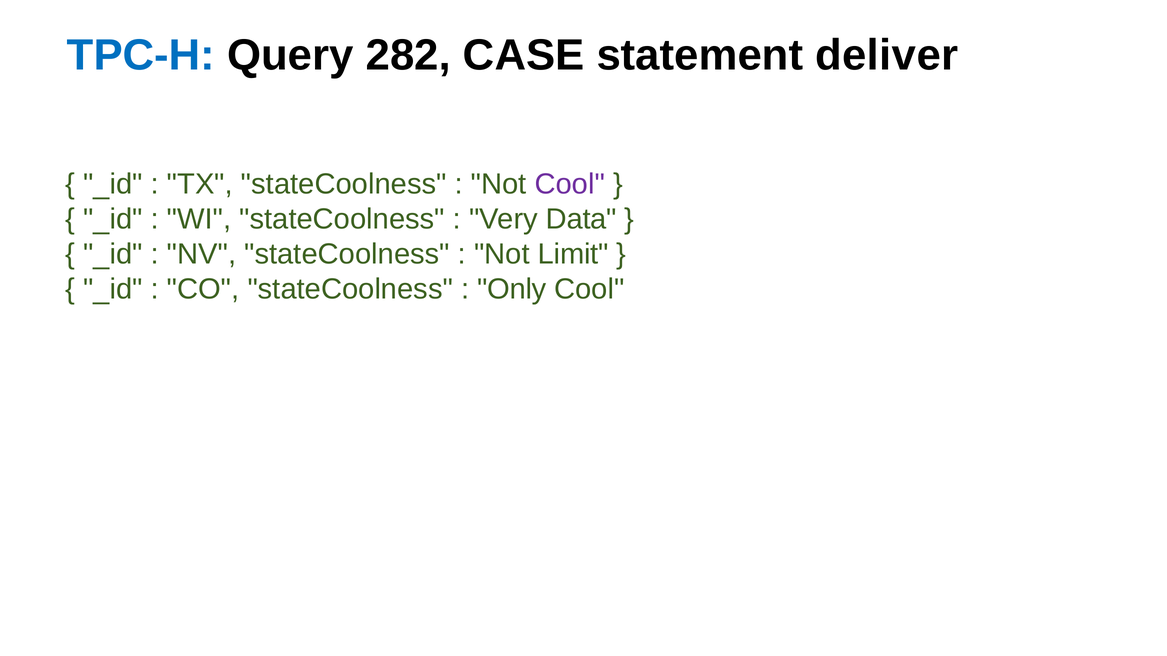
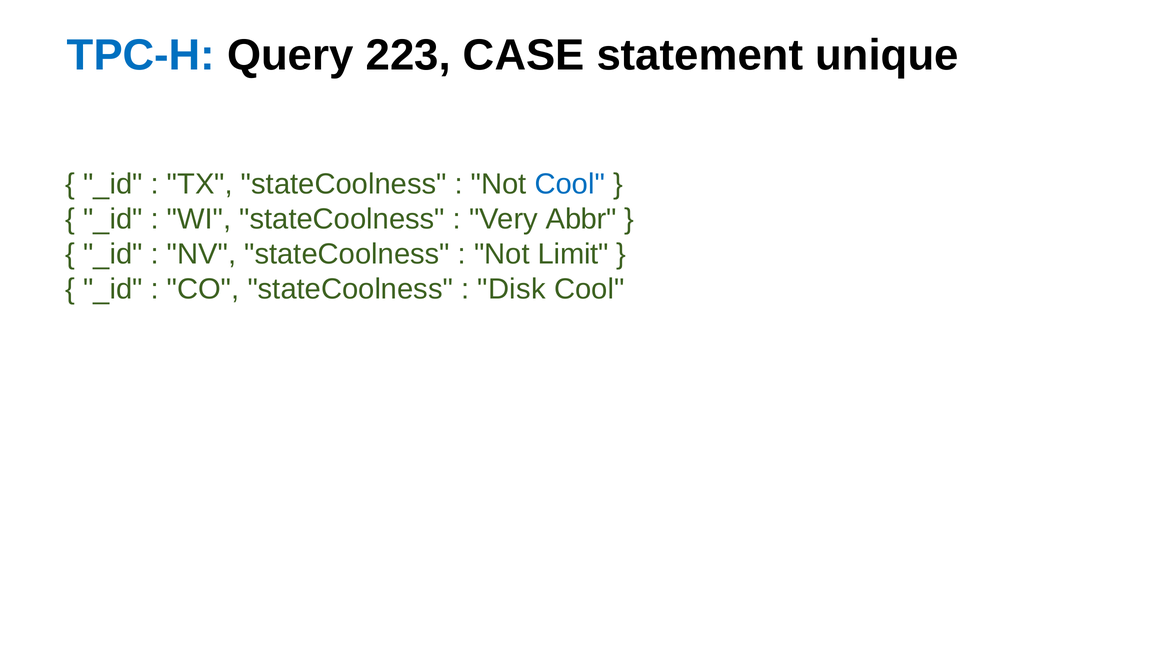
282: 282 -> 223 (408, 56)
deliver: deliver -> unique (887, 56)
Cool colour: purple -> blue (570, 184)
Data: Data -> Abbr (581, 219)
Only: Only -> Disk (512, 289)
